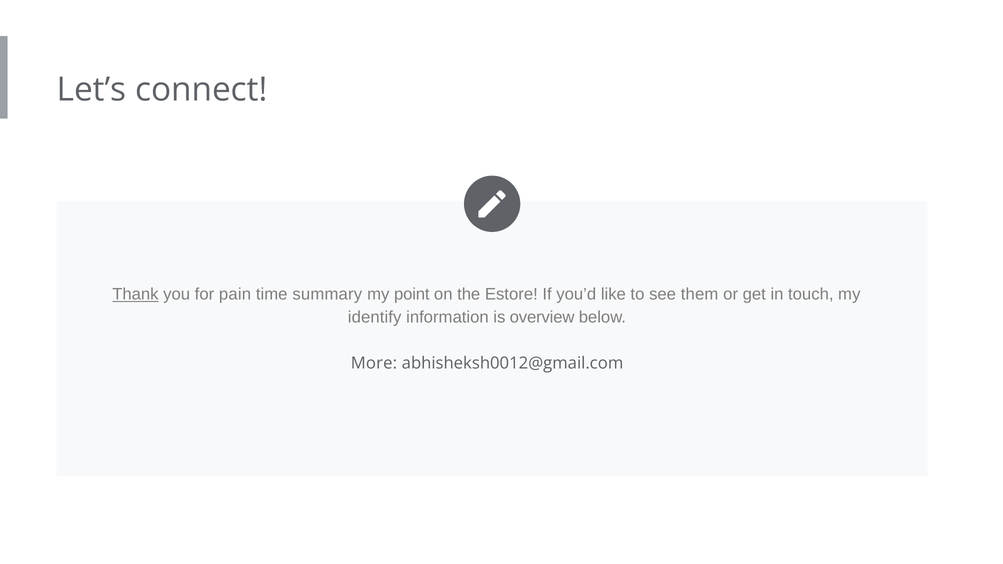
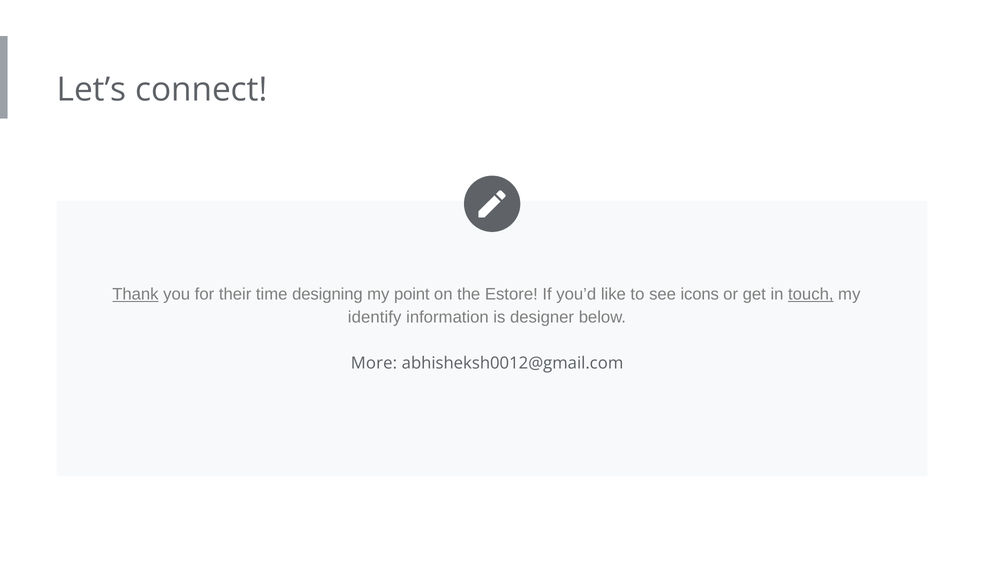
pain: pain -> their (235, 294)
summary: summary -> designing (327, 294)
them: them -> icons (700, 294)
touch underline: none -> present (811, 294)
overview: overview -> designer (542, 317)
